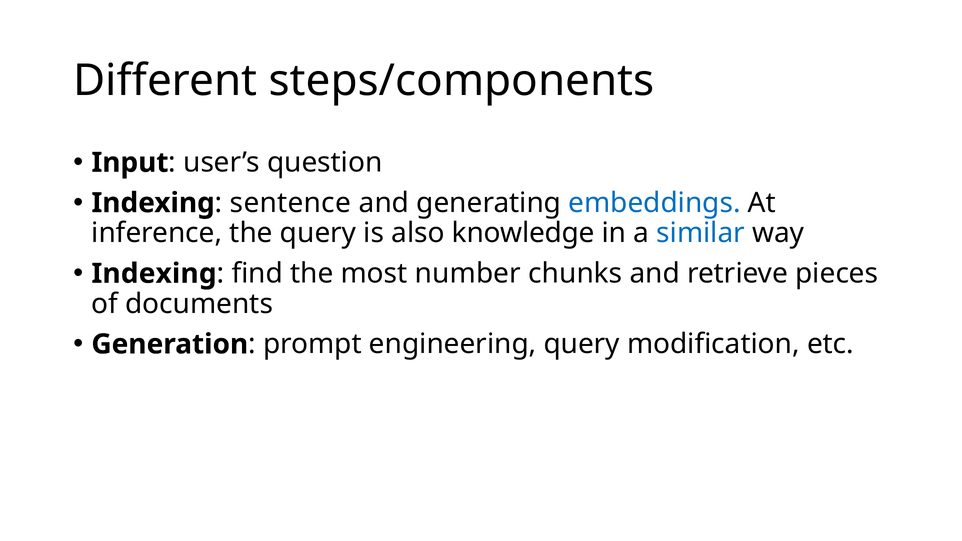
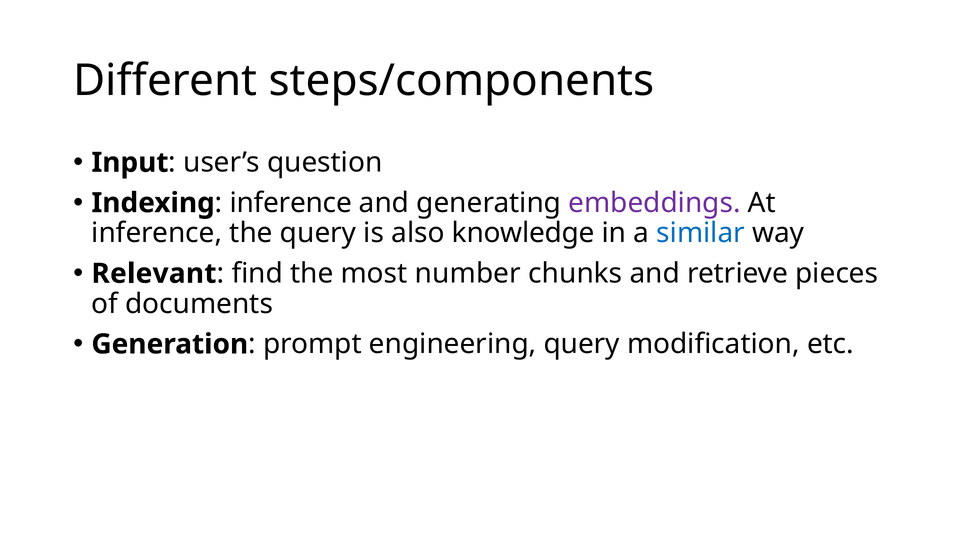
sentence: sentence -> inference (291, 203)
embeddings colour: blue -> purple (655, 203)
Indexing: Indexing -> Relevant (154, 274)
